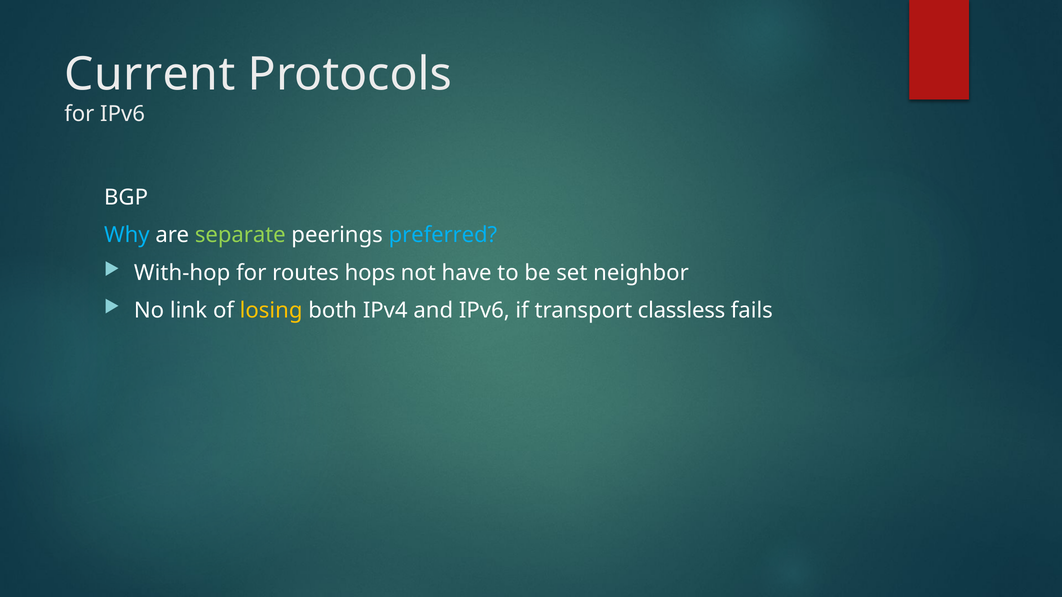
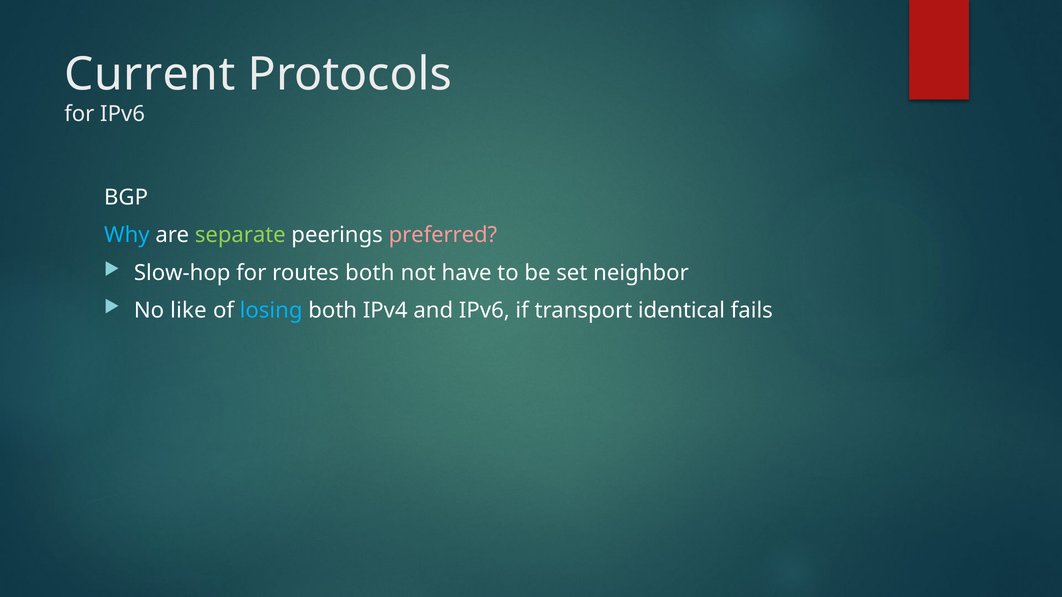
preferred colour: light blue -> pink (443, 235)
With-hop: With-hop -> Slow-hop (182, 273)
routes hops: hops -> both (370, 273)
link: link -> like (188, 311)
losing colour: yellow -> light blue (271, 311)
classless: classless -> identical (681, 311)
